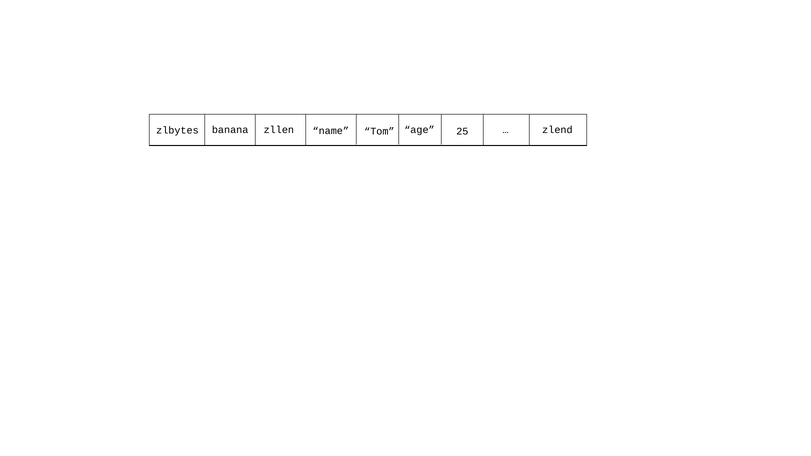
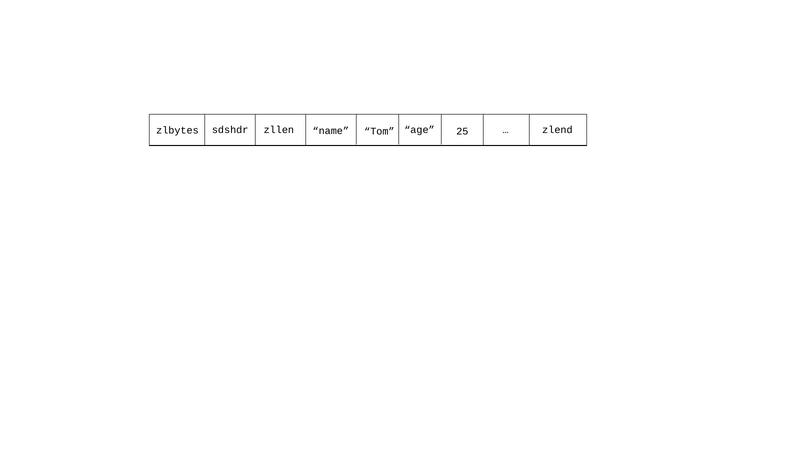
banana: banana -> sdshdr (230, 130)
